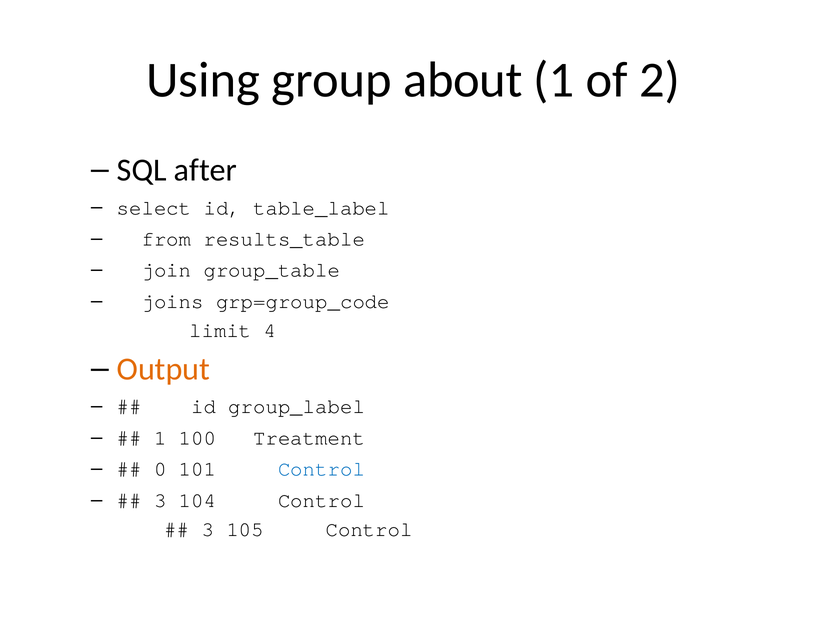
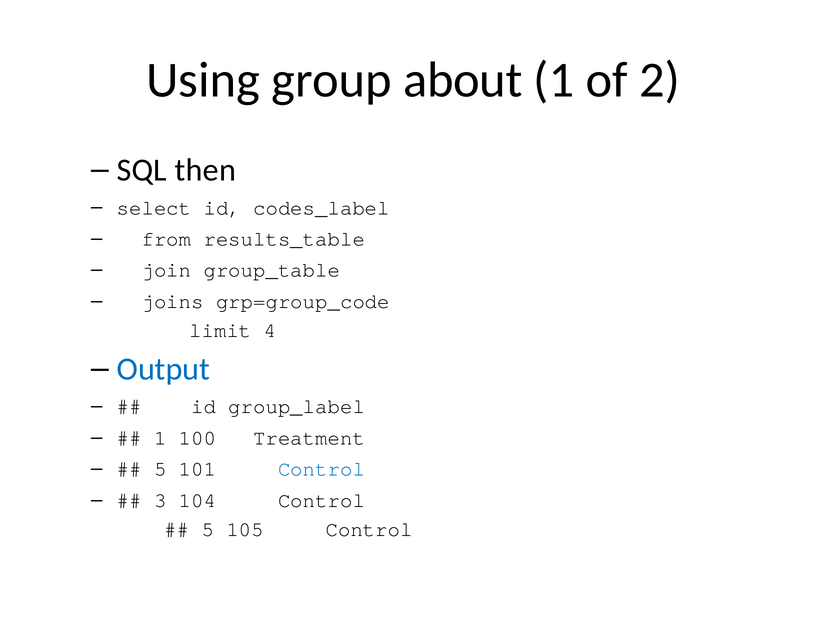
after: after -> then (205, 170)
table_label: table_label -> codes_label (322, 208)
Output colour: orange -> blue (163, 369)
0: 0 -> 5 (160, 469)
3: 3 -> 5 (208, 530)
